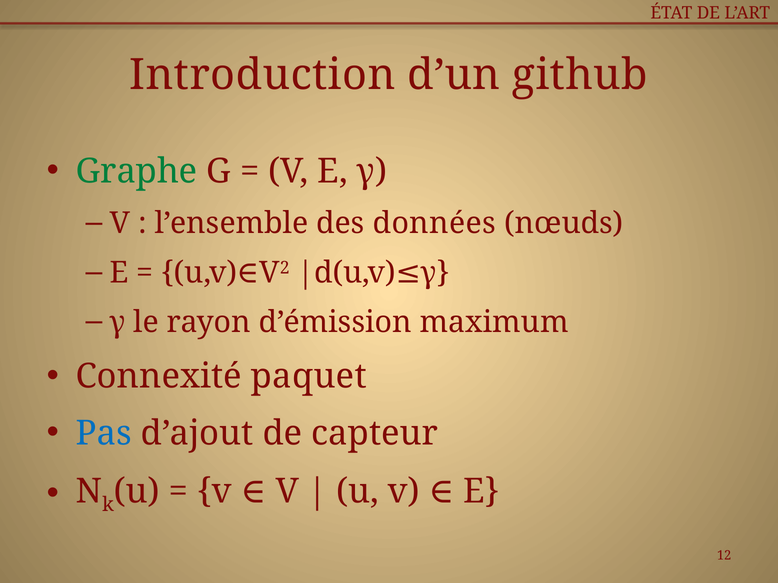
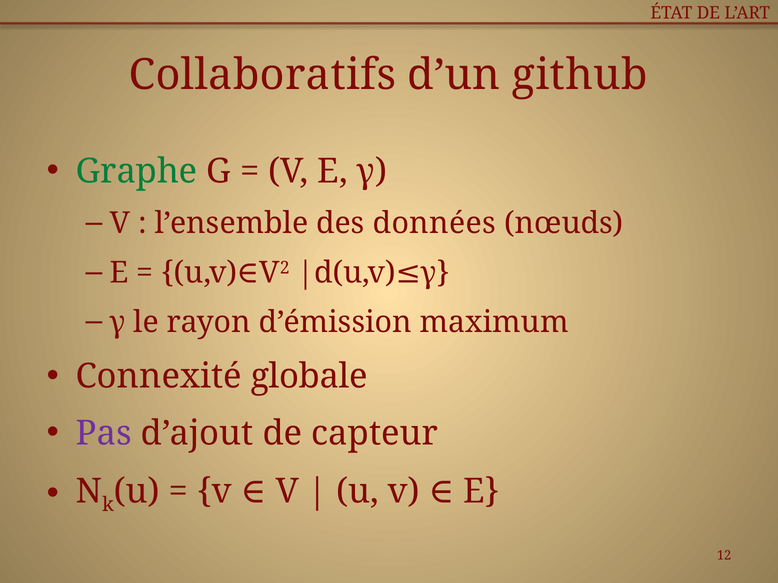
Introduction: Introduction -> Collaboratifs (262, 75)
paquet: paquet -> globale (309, 377)
Pas colour: blue -> purple (104, 434)
